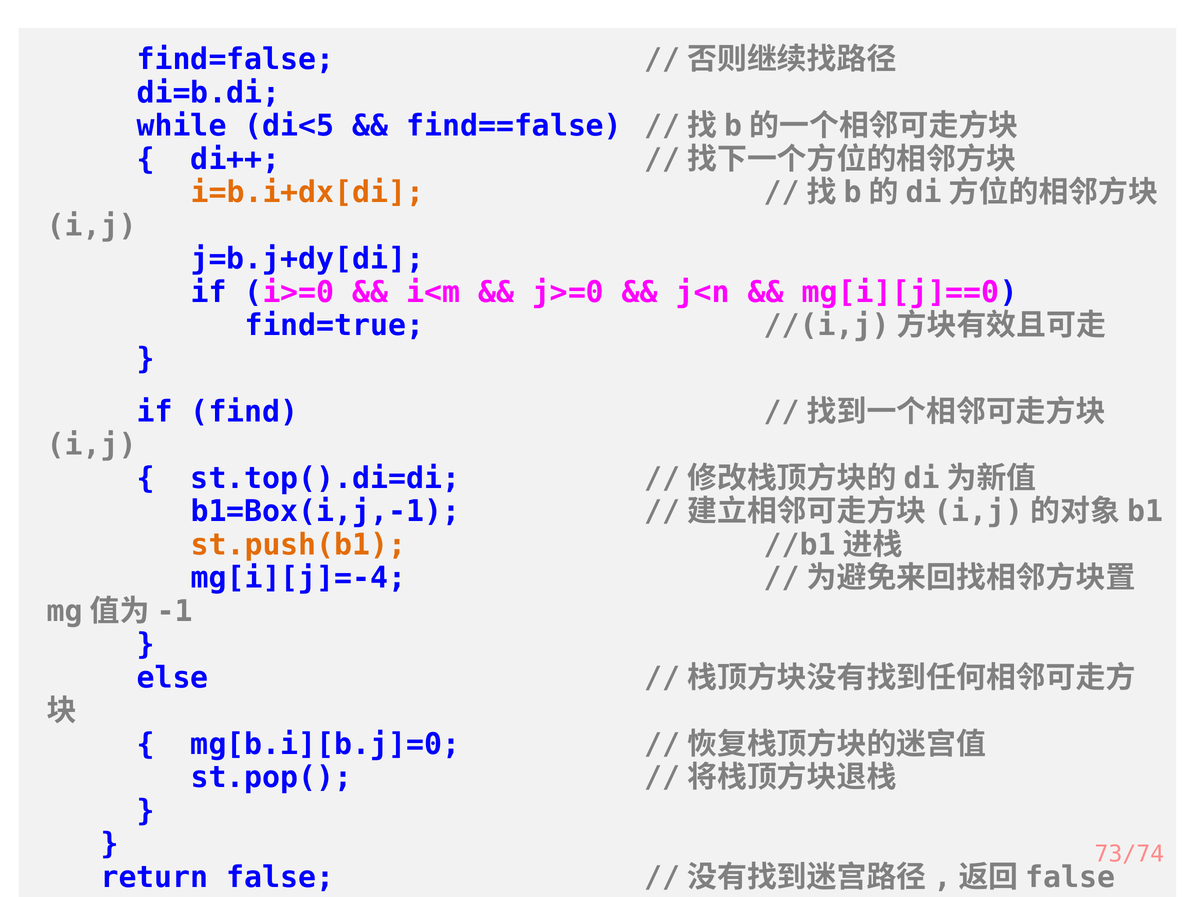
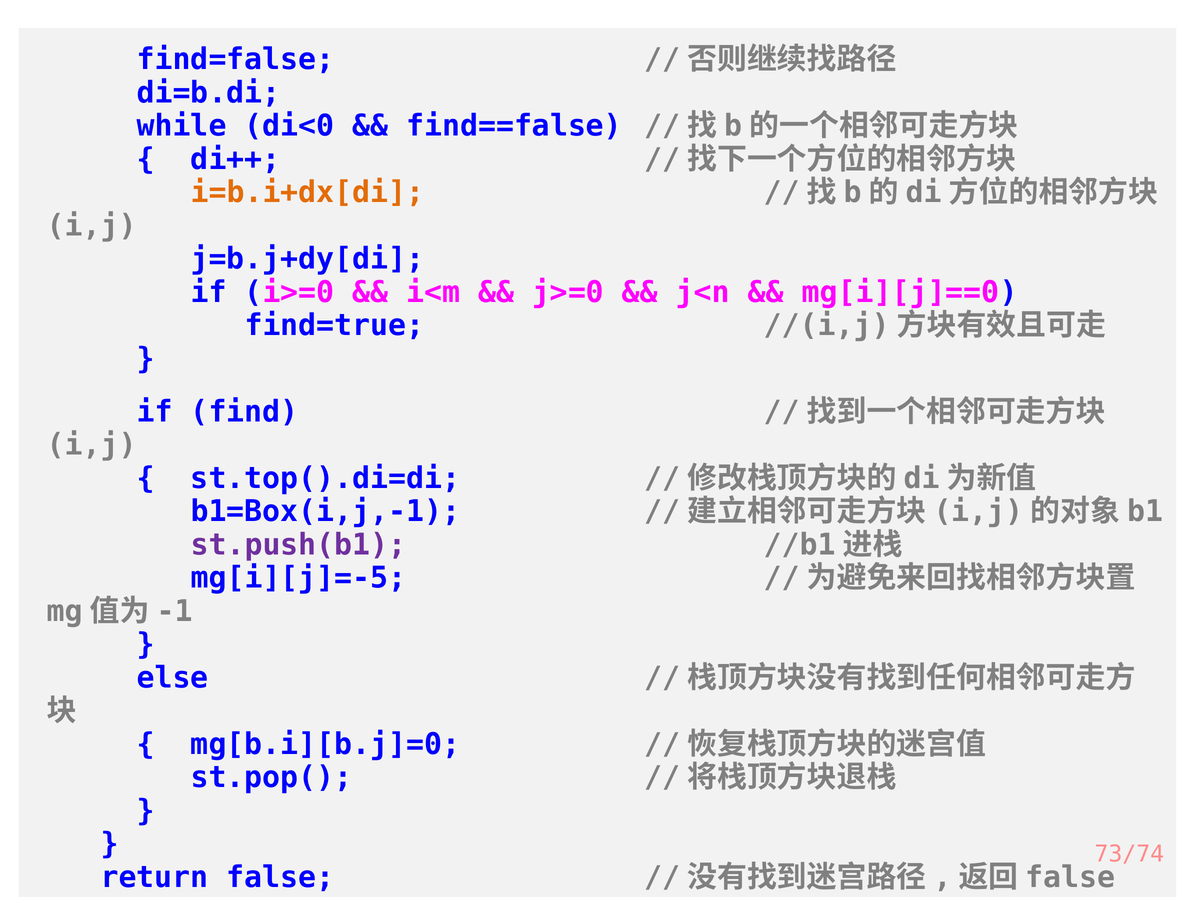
di<5: di<5 -> di<0 (289, 126)
st.push(b1 colour: orange -> purple (298, 544)
mg[i][j]=-4: mg[i][j]=-4 -> mg[i][j]=-5 (298, 578)
